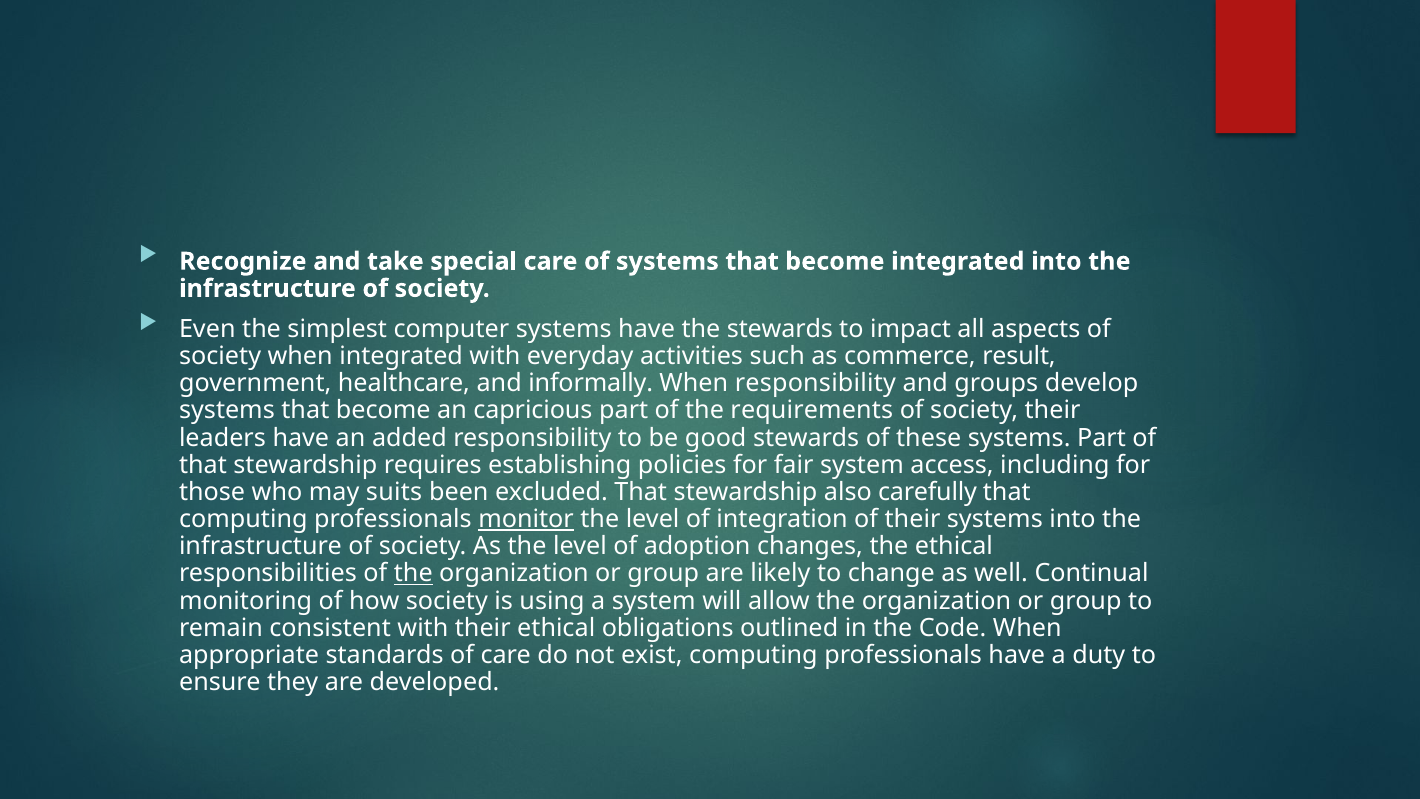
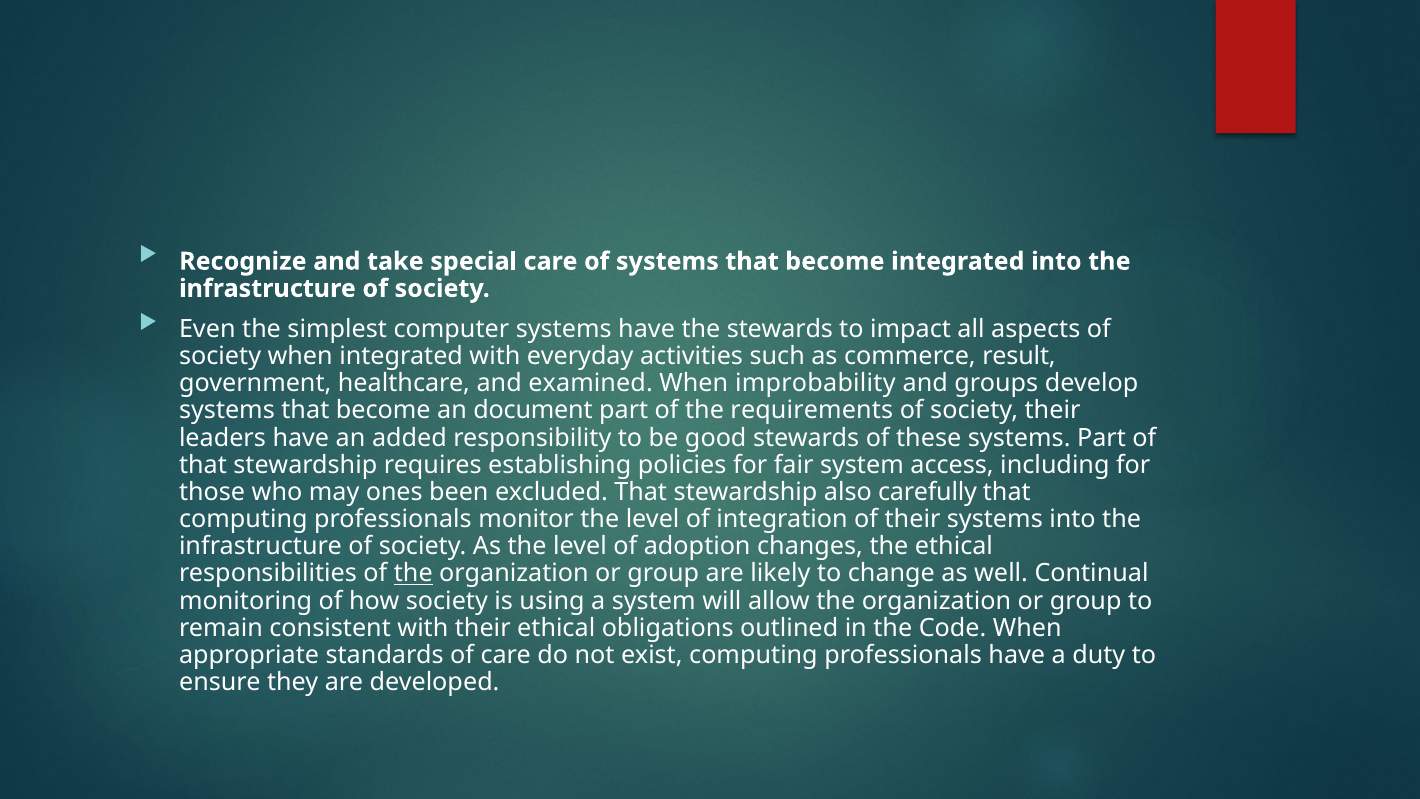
informally: informally -> examined (591, 383)
When responsibility: responsibility -> improbability (815, 383)
capricious: capricious -> document (533, 410)
suits: suits -> ones (394, 492)
monitor underline: present -> none (526, 519)
